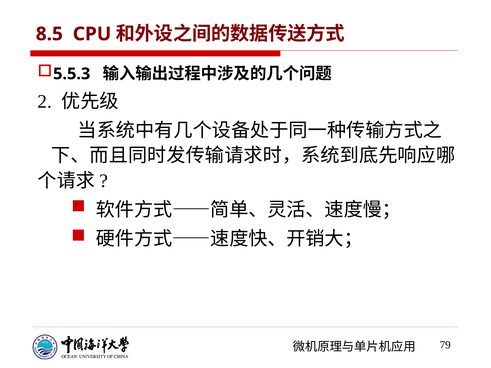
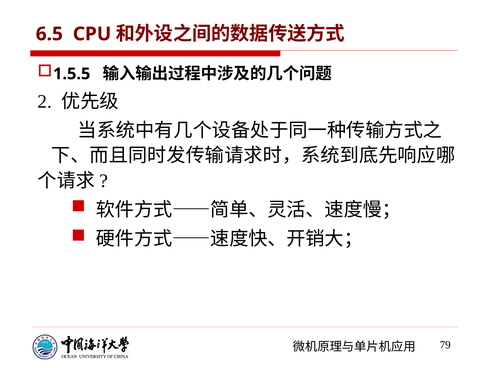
8.5: 8.5 -> 6.5 (49, 34)
5.5.3: 5.5.3 -> 1.5.5 (72, 74)
